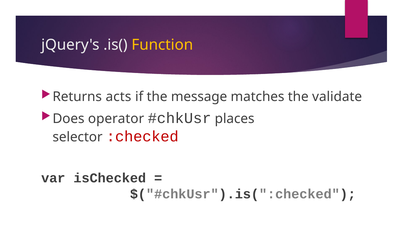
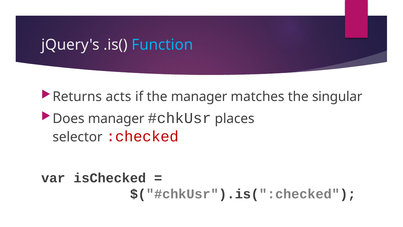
Function colour: yellow -> light blue (162, 45)
the message: message -> manager (199, 97)
validate: validate -> singular (337, 97)
Does operator: operator -> manager (116, 119)
